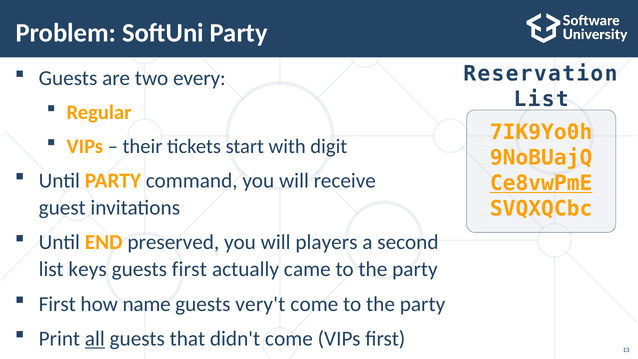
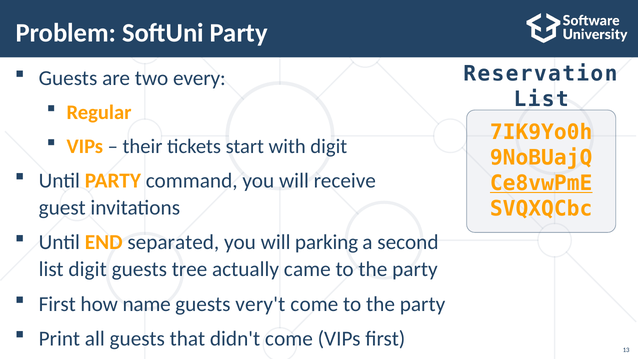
preserved: preserved -> separated (173, 242)
players: players -> parking (327, 242)
list keys: keys -> digit (88, 269)
guests first: first -> tree (190, 269)
all underline: present -> none (95, 339)
